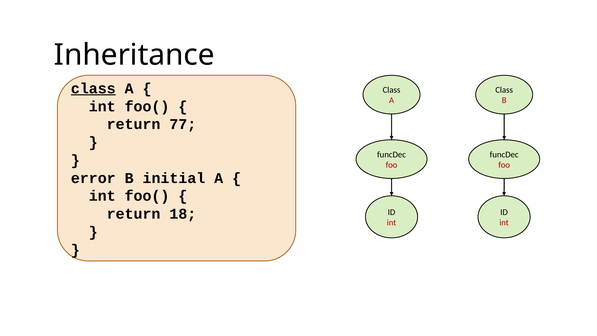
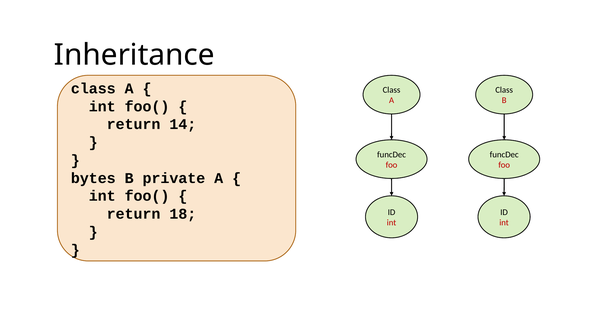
class underline: present -> none (93, 88)
77: 77 -> 14 (183, 124)
error: error -> bytes (93, 178)
initial: initial -> private (174, 178)
